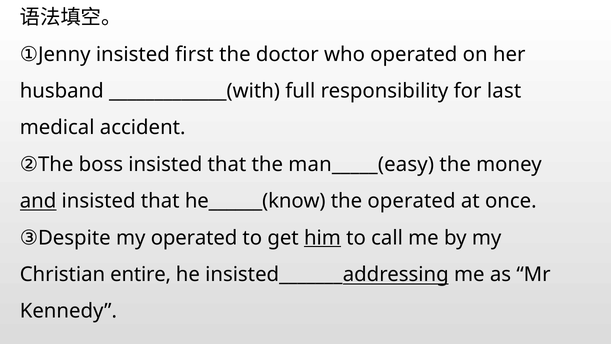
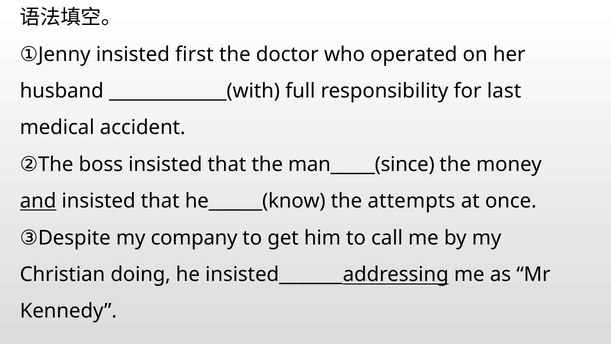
man_____(easy: man_____(easy -> man_____(since (361, 164)
the operated: operated -> attempts (411, 201)
my operated: operated -> company (194, 238)
him underline: present -> none (322, 238)
entire: entire -> doing (141, 274)
